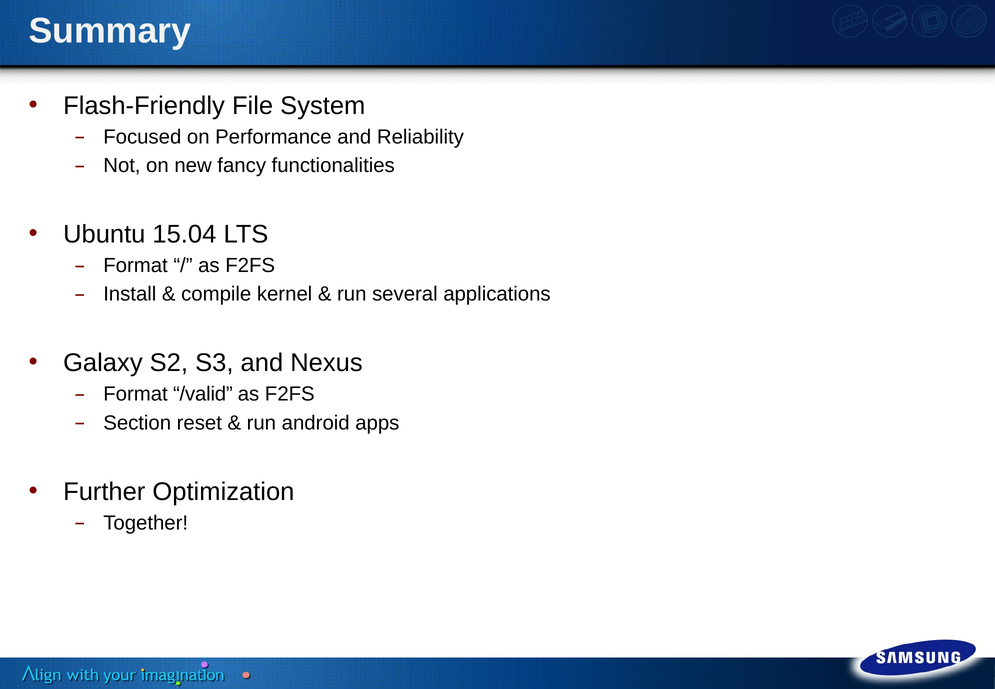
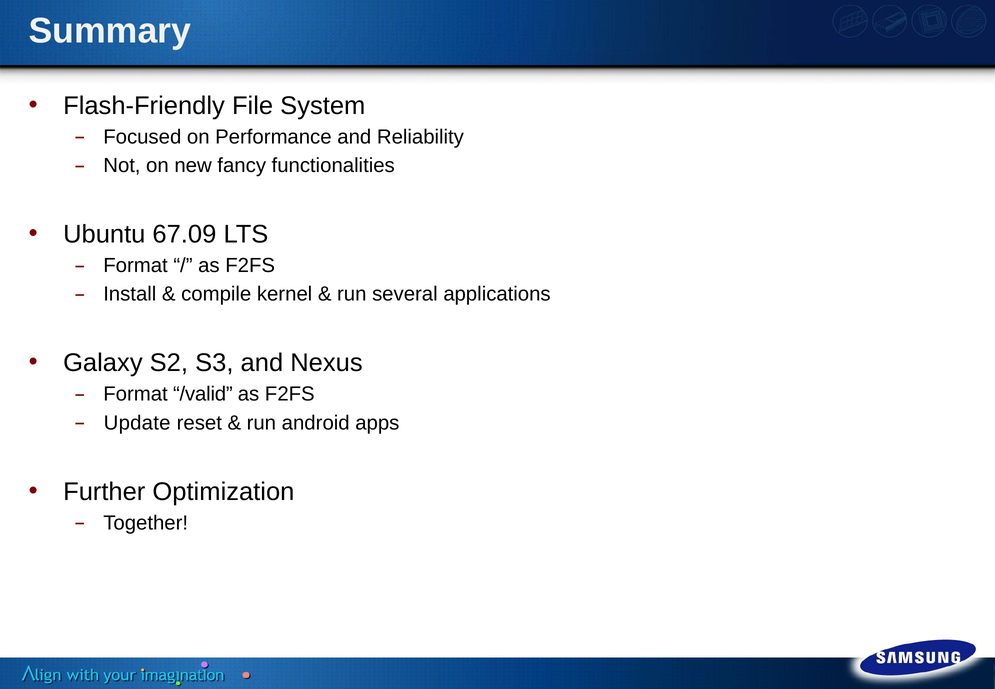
15.04: 15.04 -> 67.09 (184, 234)
Section: Section -> Update (137, 423)
